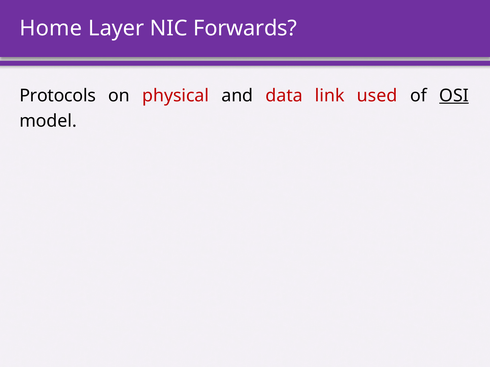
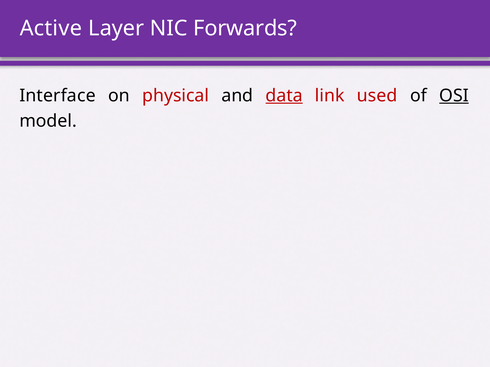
Home: Home -> Active (51, 28)
Protocols: Protocols -> Interface (58, 96)
data underline: none -> present (284, 96)
